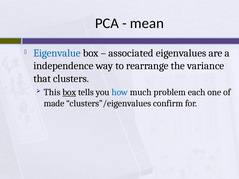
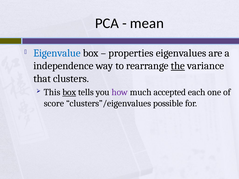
associated: associated -> properties (131, 53)
the underline: none -> present (178, 66)
how colour: blue -> purple (120, 92)
problem: problem -> accepted (170, 92)
made: made -> score (54, 104)
confirm: confirm -> possible (168, 104)
